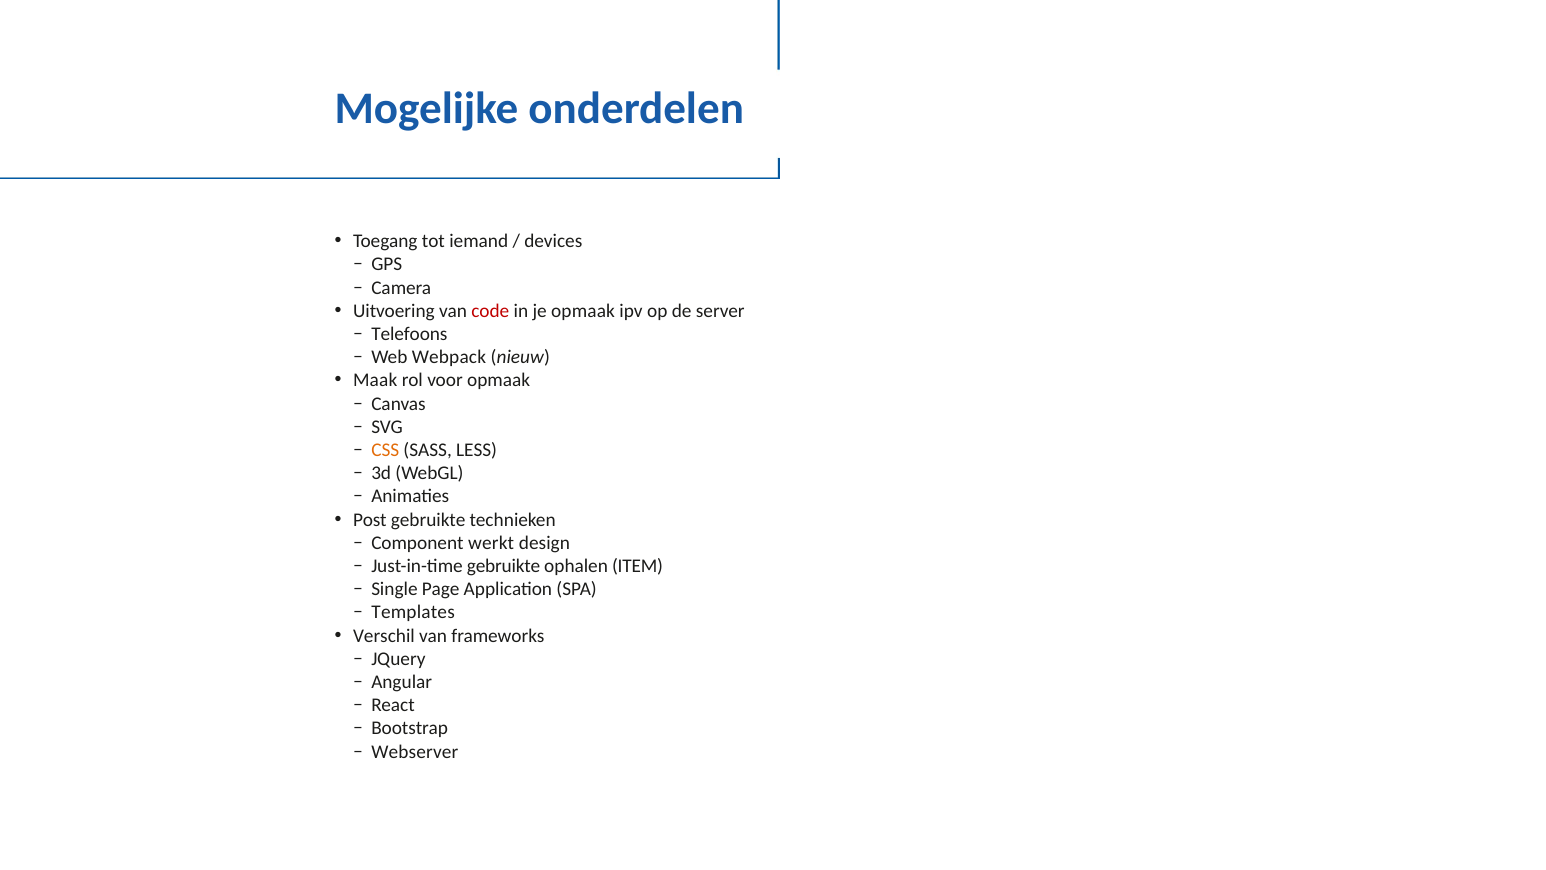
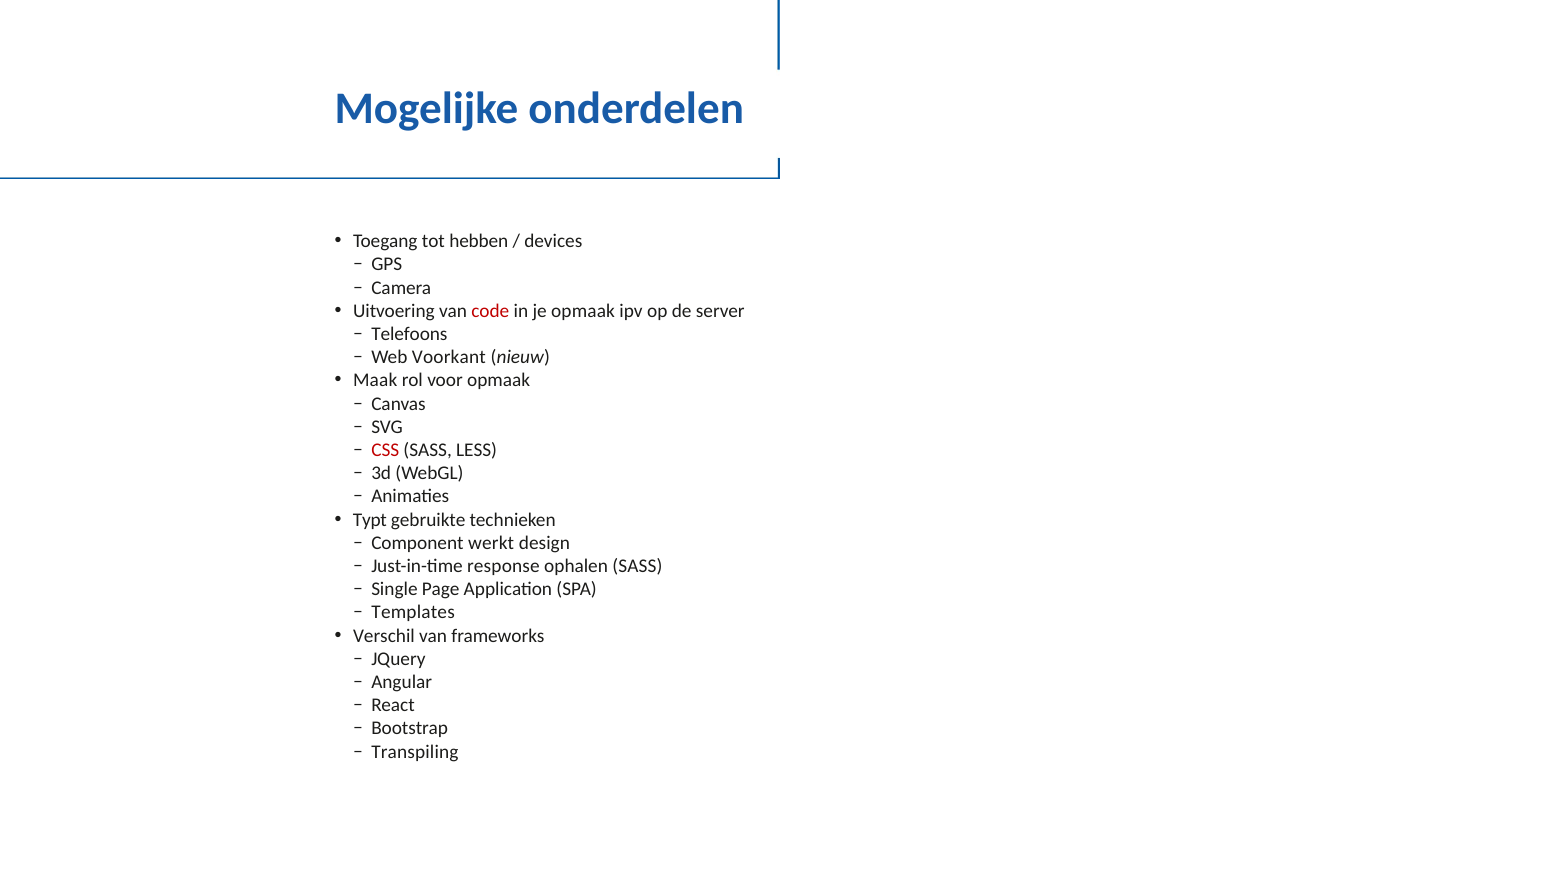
iemand: iemand -> hebben (479, 241)
Webpack: Webpack -> Voorkant (449, 357)
CSS colour: orange -> red (385, 450)
Post: Post -> Typt (370, 519)
Just-in-time gebruikte: gebruikte -> response (503, 566)
ophalen ITEM: ITEM -> SASS (637, 566)
Webserver: Webserver -> Transpiling (415, 751)
